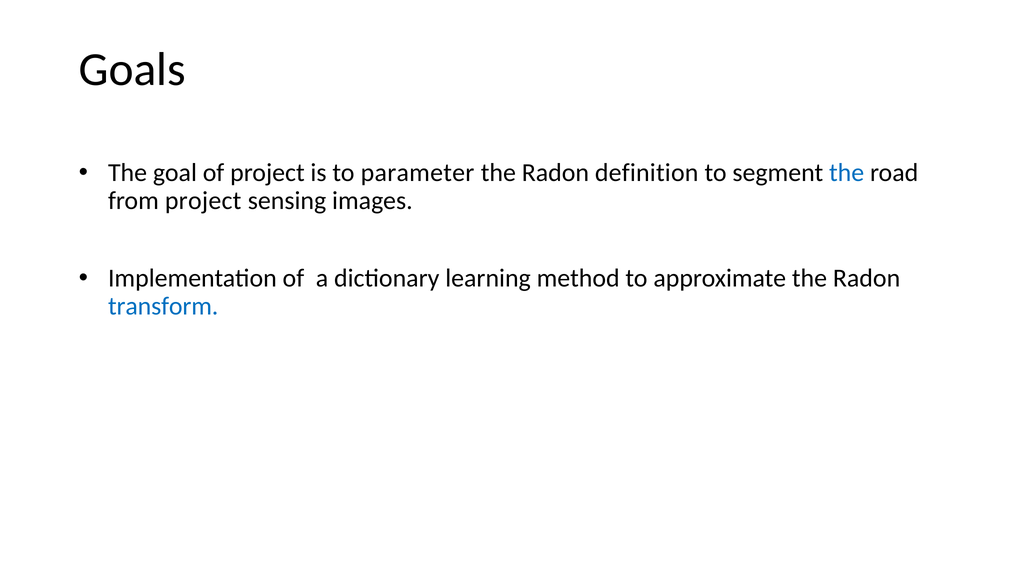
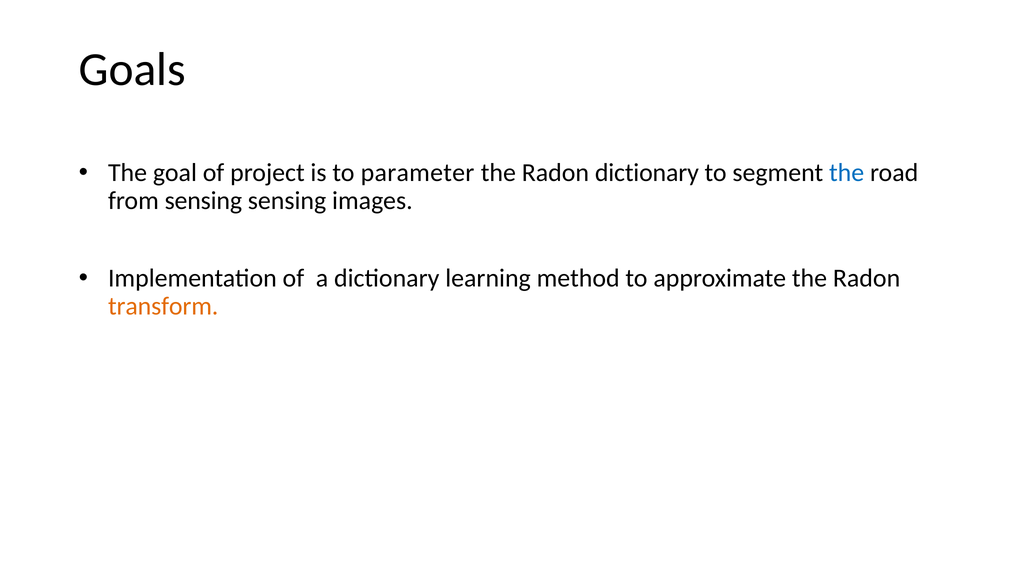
Radon definition: definition -> dictionary (647, 173)
from project: project -> sensing (203, 201)
transform colour: blue -> orange (163, 306)
